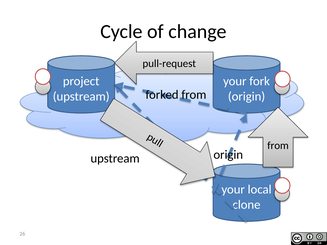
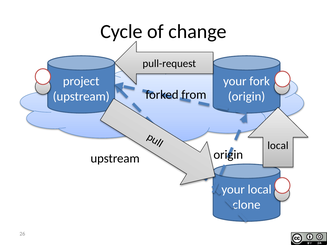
from: from -> local (278, 146)
